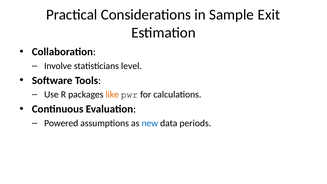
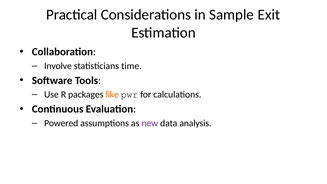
level: level -> time (131, 66)
new colour: blue -> purple (150, 123)
periods: periods -> analysis (195, 123)
